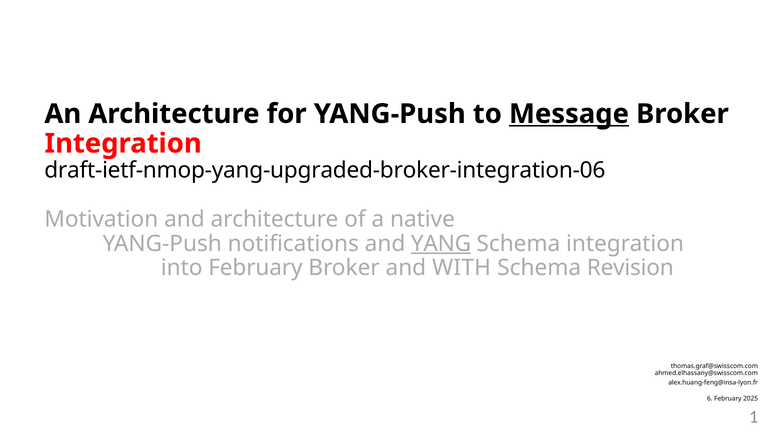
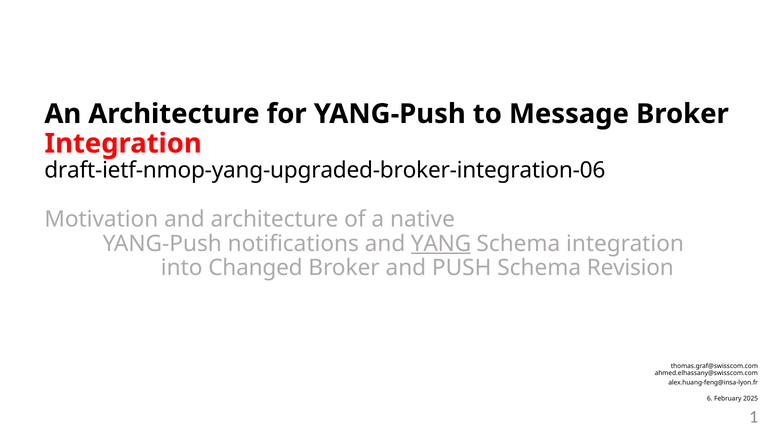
Message underline: present -> none (569, 114)
into February: February -> Changed (255, 268)
WITH: WITH -> PUSH (462, 268)
